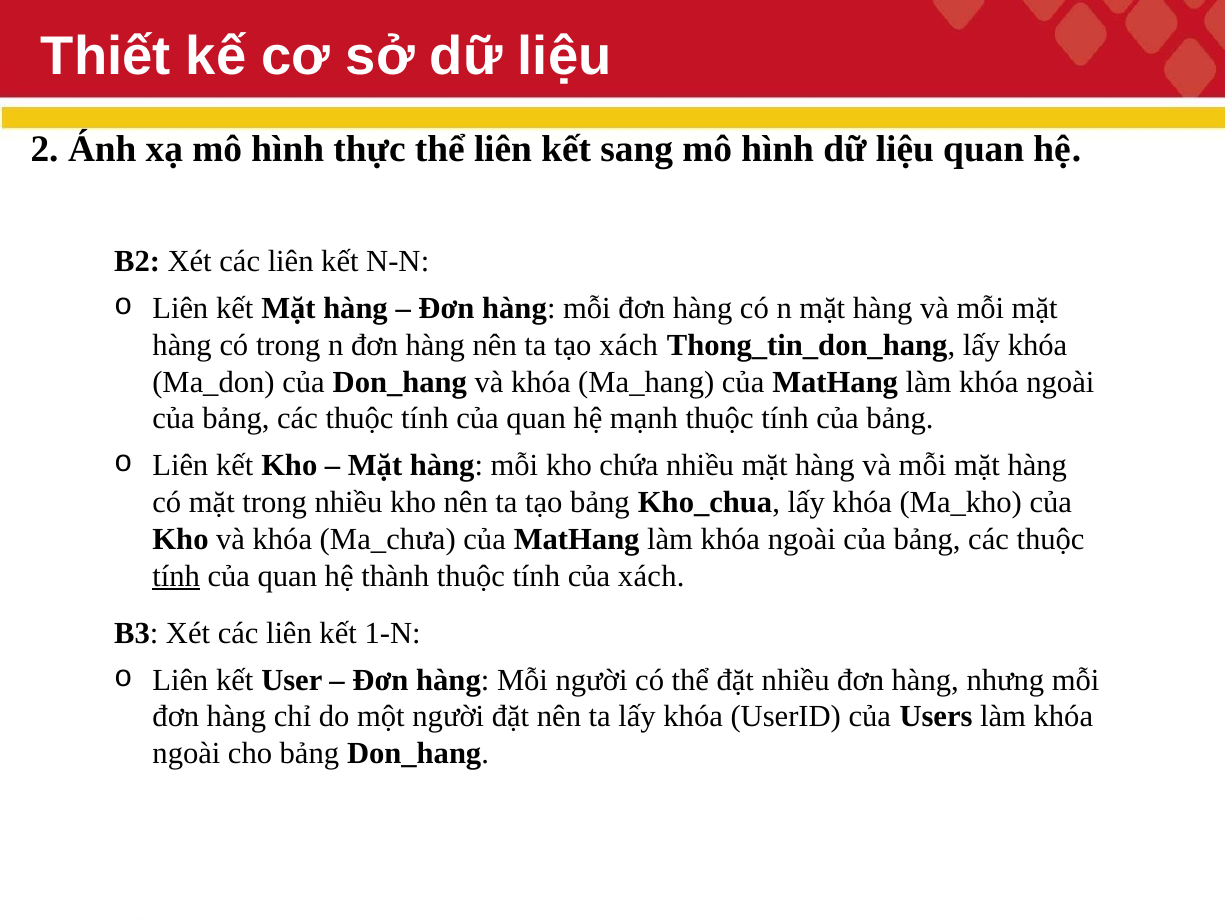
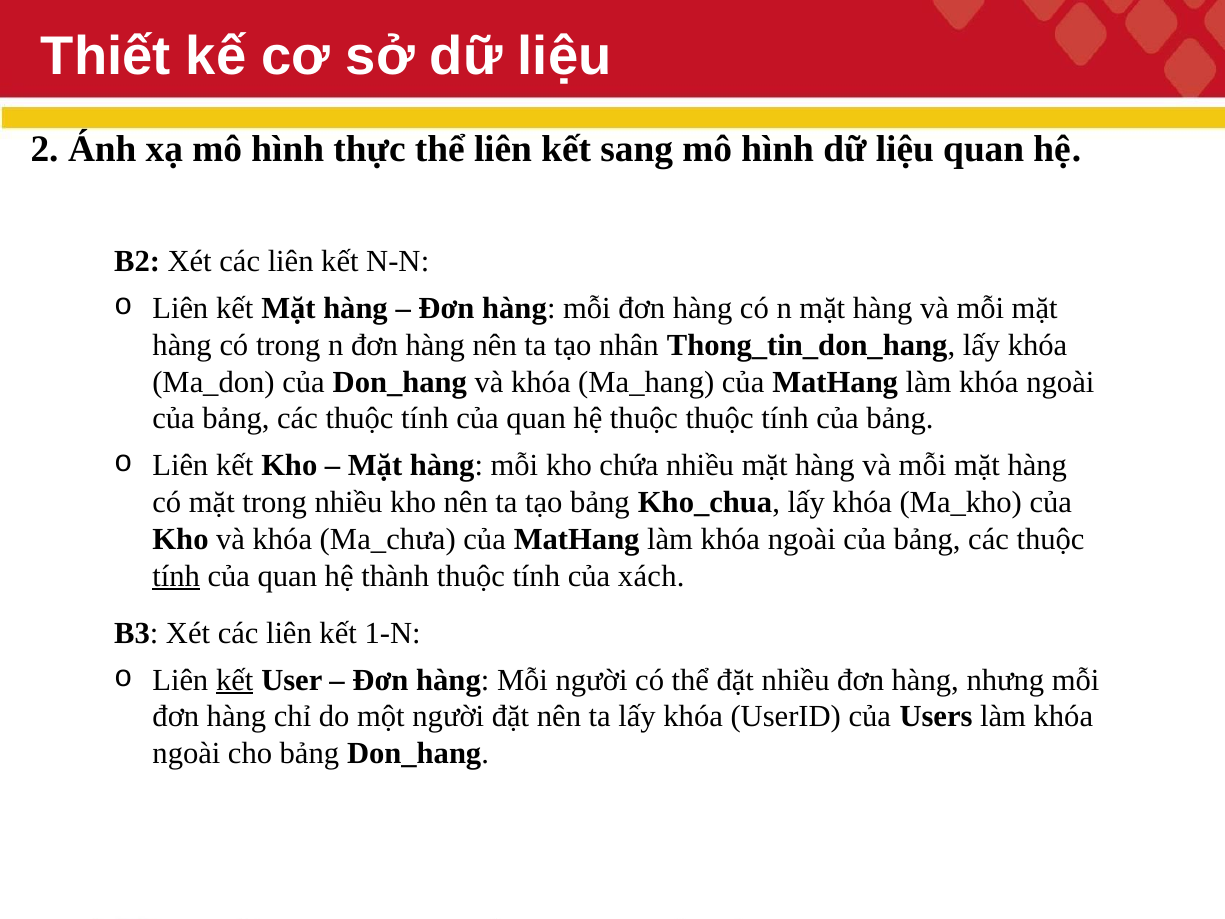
tạo xách: xách -> nhân (629, 345)
hệ mạnh: mạnh -> thuộc (644, 419)
kết underline: none -> present (235, 680)
